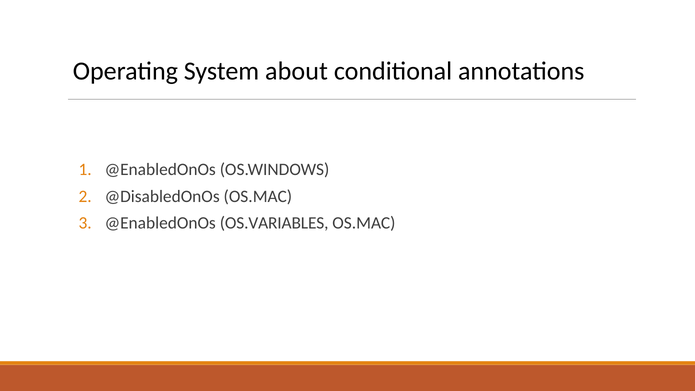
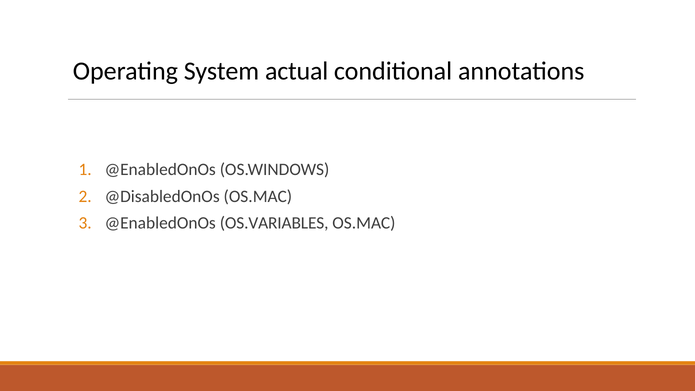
about: about -> actual (297, 71)
